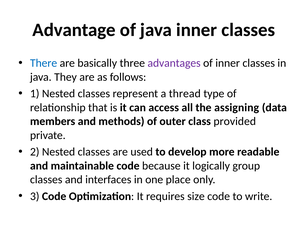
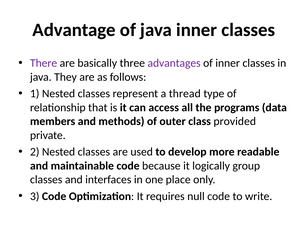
There colour: blue -> purple (44, 63)
assigning: assigning -> programs (237, 108)
size: size -> null (196, 196)
